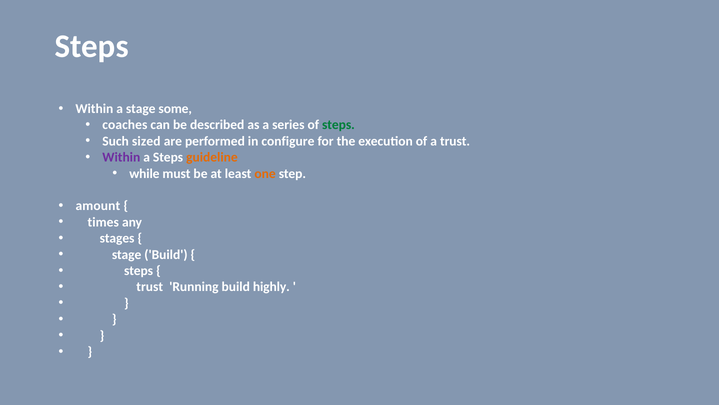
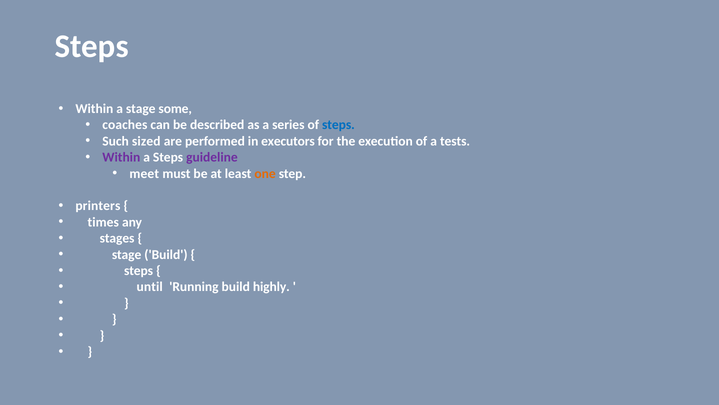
steps colour: green -> blue (338, 125)
configure: configure -> executors (288, 141)
a trust: trust -> tests (455, 141)
guideline colour: orange -> purple (212, 157)
while: while -> meet (144, 173)
amount: amount -> printers (98, 206)
trust: trust -> until (150, 287)
